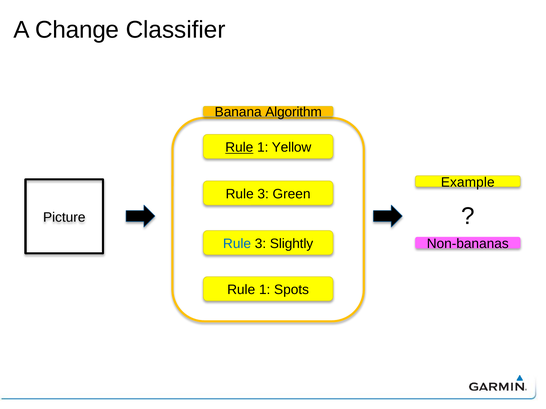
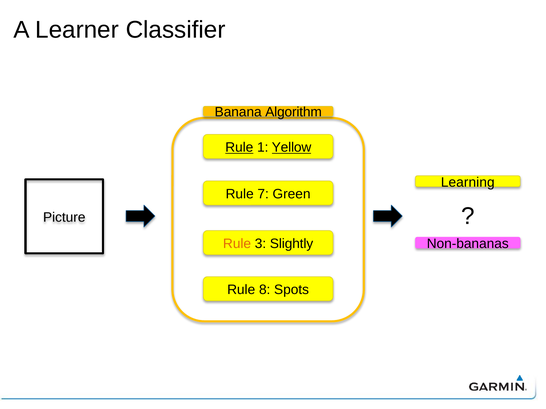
Change: Change -> Learner (77, 30)
Yellow underline: none -> present (292, 148)
Example: Example -> Learning (468, 182)
3: 3 -> 7 (263, 194)
Rule colour: blue -> orange (237, 244)
1: 1 -> 8 (265, 290)
